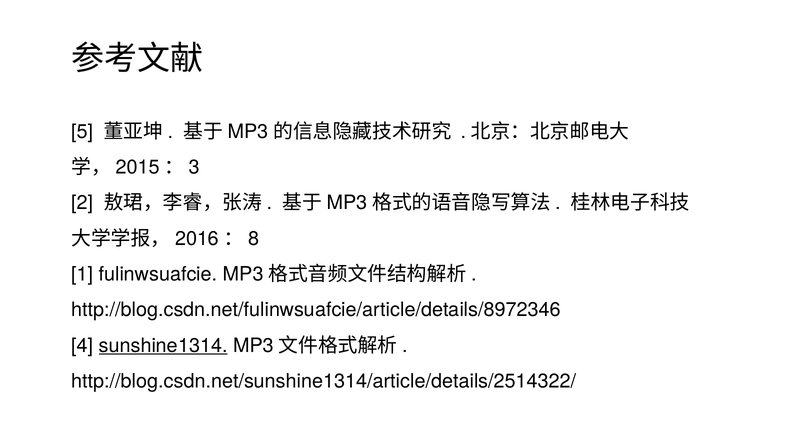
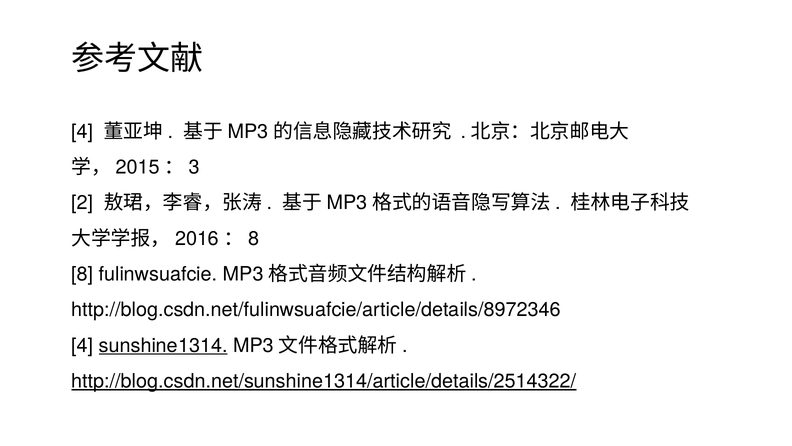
5: 5 -> 4 (82, 131)
1: 1 -> 8 (82, 274)
http://blog.csdn.net/sunshine1314/article/details/2514322/ underline: none -> present (324, 381)
